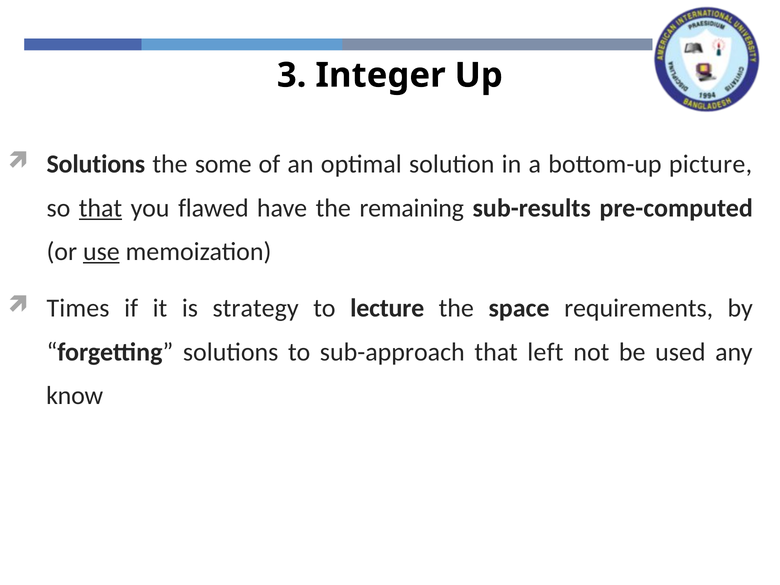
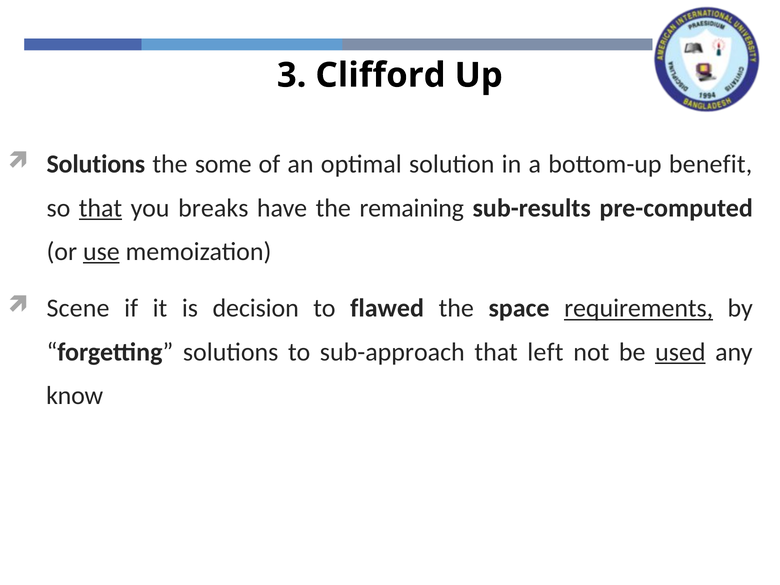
Integer: Integer -> Clifford (380, 75)
picture: picture -> benefit (711, 164)
flawed: flawed -> breaks (213, 208)
Times: Times -> Scene (78, 308)
strategy: strategy -> decision (256, 308)
lecture: lecture -> flawed (387, 308)
requirements underline: none -> present (639, 308)
used underline: none -> present (680, 352)
